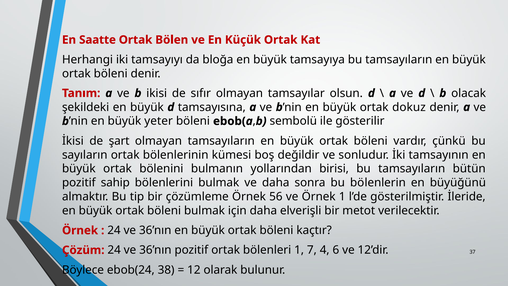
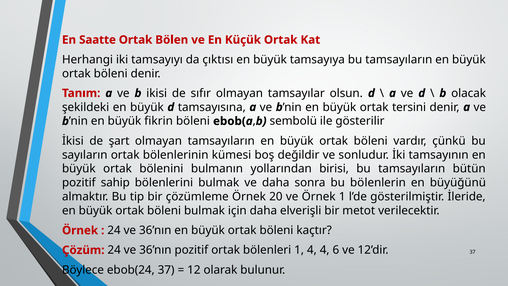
bloğa: bloğa -> çıktısı (218, 59)
dokuz: dokuz -> tersini (409, 107)
yeter: yeter -> fikrin (159, 121)
56: 56 -> 20 (276, 197)
1 7: 7 -> 4 (312, 250)
ebob(24 38: 38 -> 37 (166, 270)
